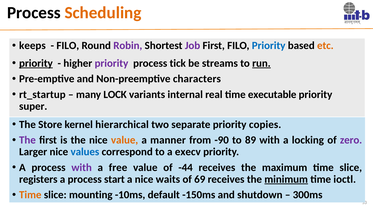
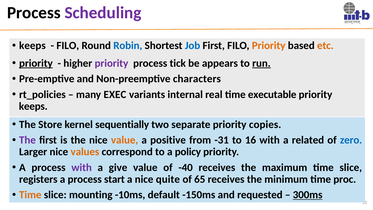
Scheduling colour: orange -> purple (103, 13)
Robin colour: purple -> blue (128, 46)
Job colour: purple -> blue (193, 46)
Priority colour: blue -> orange (269, 46)
streams: streams -> appears (220, 63)
rt_startup: rt_startup -> rt_policies (42, 94)
LOCK: LOCK -> EXEC (115, 94)
super: super -> keeps (33, 106)
hierarchical: hierarchical -> sequentially (122, 124)
manner: manner -> positive (168, 140)
-90: -90 -> -31 (222, 140)
89: 89 -> 16 (251, 140)
locking: locking -> related (308, 140)
zero colour: purple -> blue (351, 140)
values colour: blue -> orange (85, 152)
execv: execv -> policy (188, 152)
free: free -> give (118, 167)
-44: -44 -> -40 (186, 167)
waits: waits -> quite (168, 179)
69: 69 -> 65 (200, 179)
minimum underline: present -> none (286, 179)
ioctl: ioctl -> proc (345, 179)
shutdown: shutdown -> requested (260, 195)
300ms underline: none -> present (308, 195)
